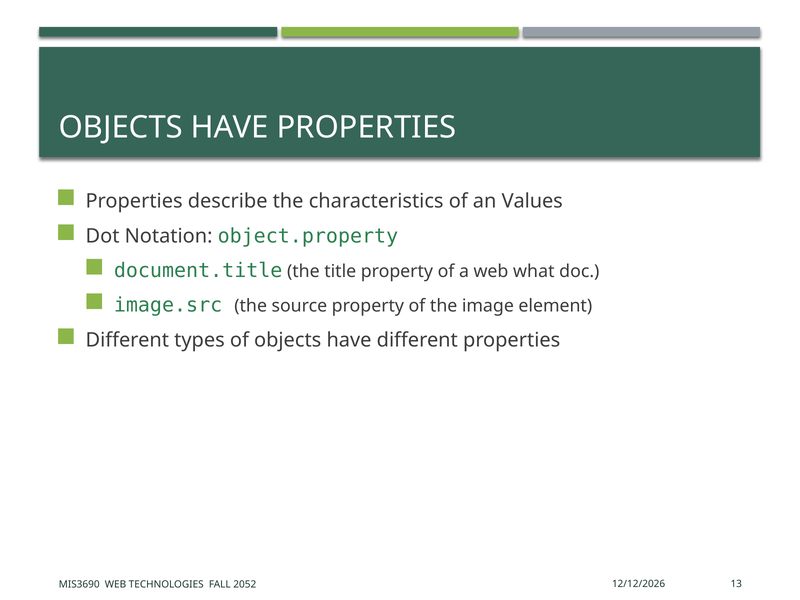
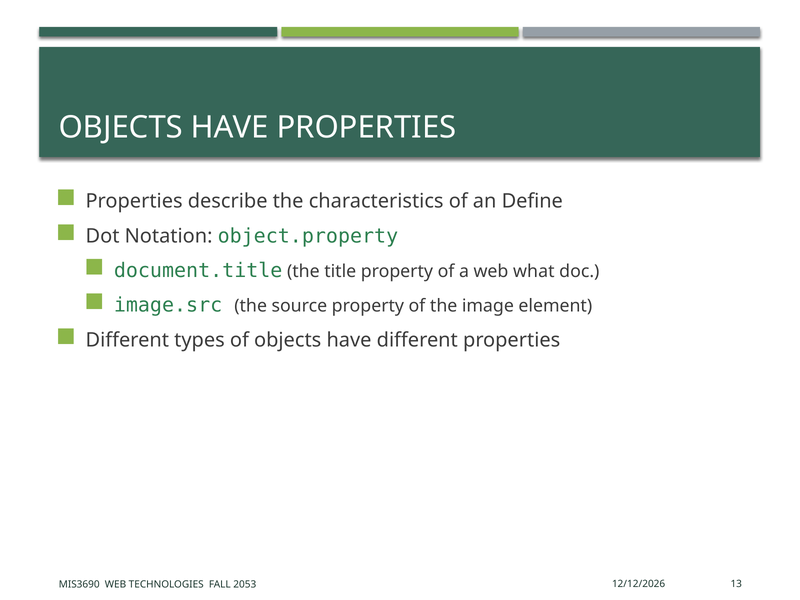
Values: Values -> Define (532, 201)
2052: 2052 -> 2053 (245, 585)
